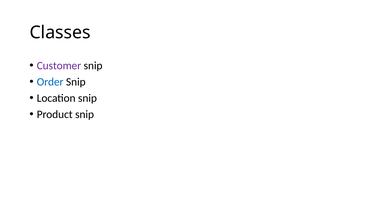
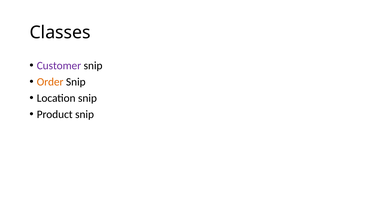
Order colour: blue -> orange (50, 82)
